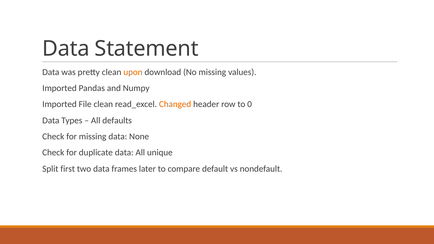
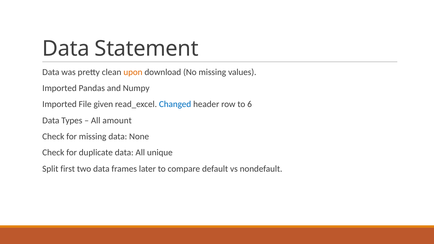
File clean: clean -> given (103, 104)
Changed colour: orange -> blue (175, 104)
0: 0 -> 6 (250, 104)
defaults: defaults -> amount (117, 120)
